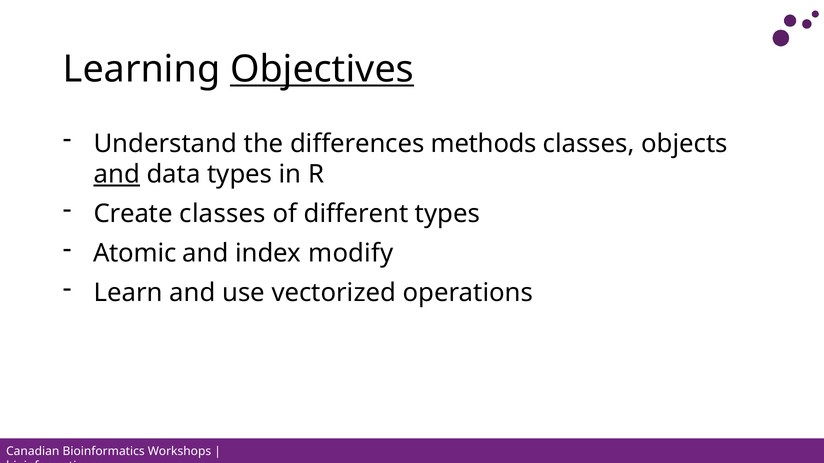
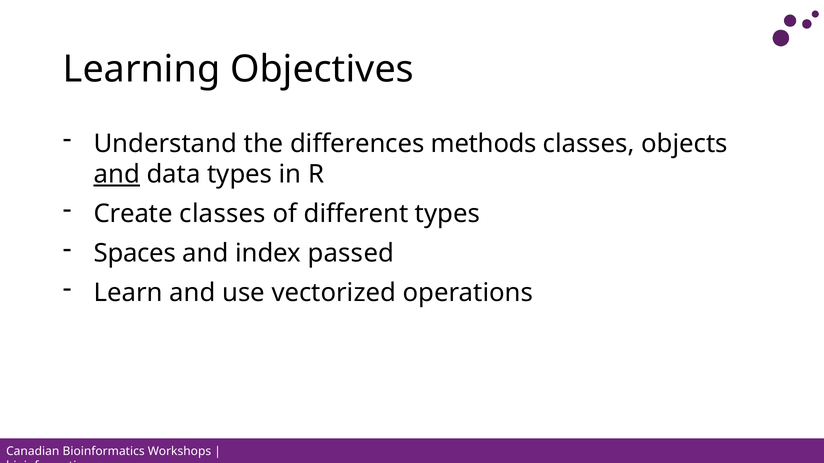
Objectives underline: present -> none (322, 69)
Atomic: Atomic -> Spaces (135, 254)
modify: modify -> passed (351, 254)
